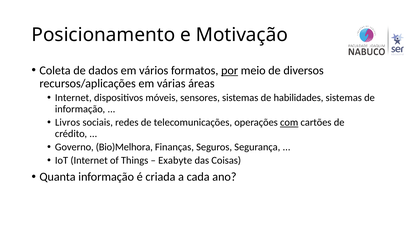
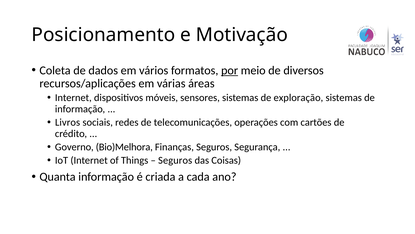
habilidades: habilidades -> exploração (298, 98)
com underline: present -> none (289, 122)
Exabyte: Exabyte -> Seguros (175, 160)
